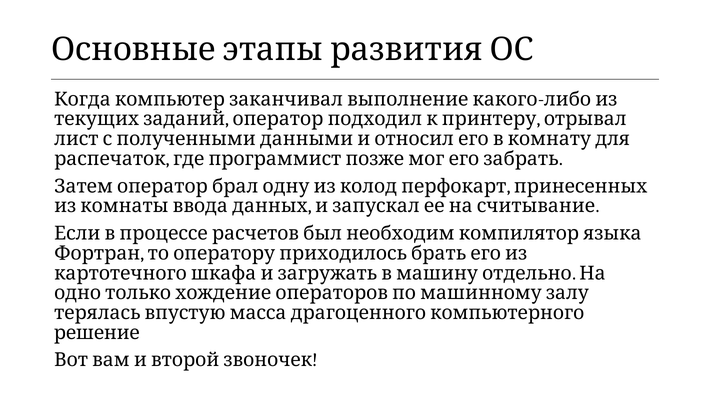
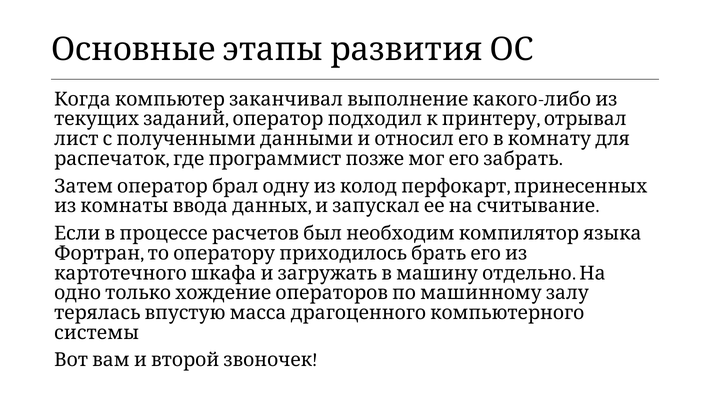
решение: решение -> системы (97, 333)
